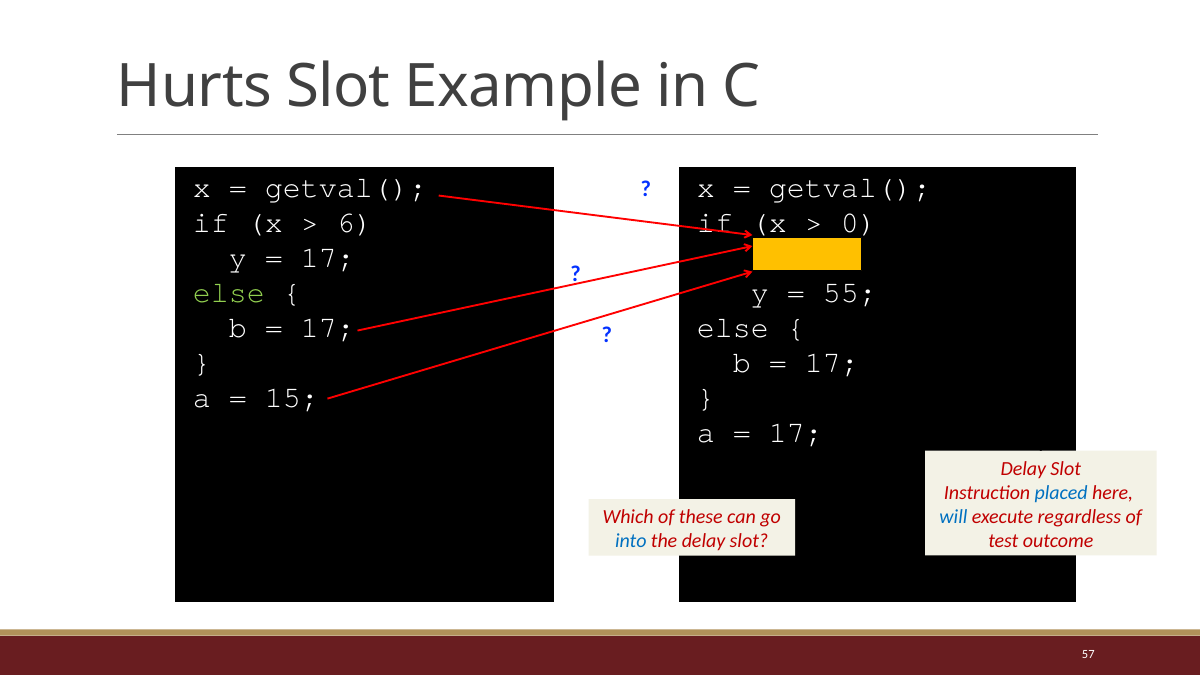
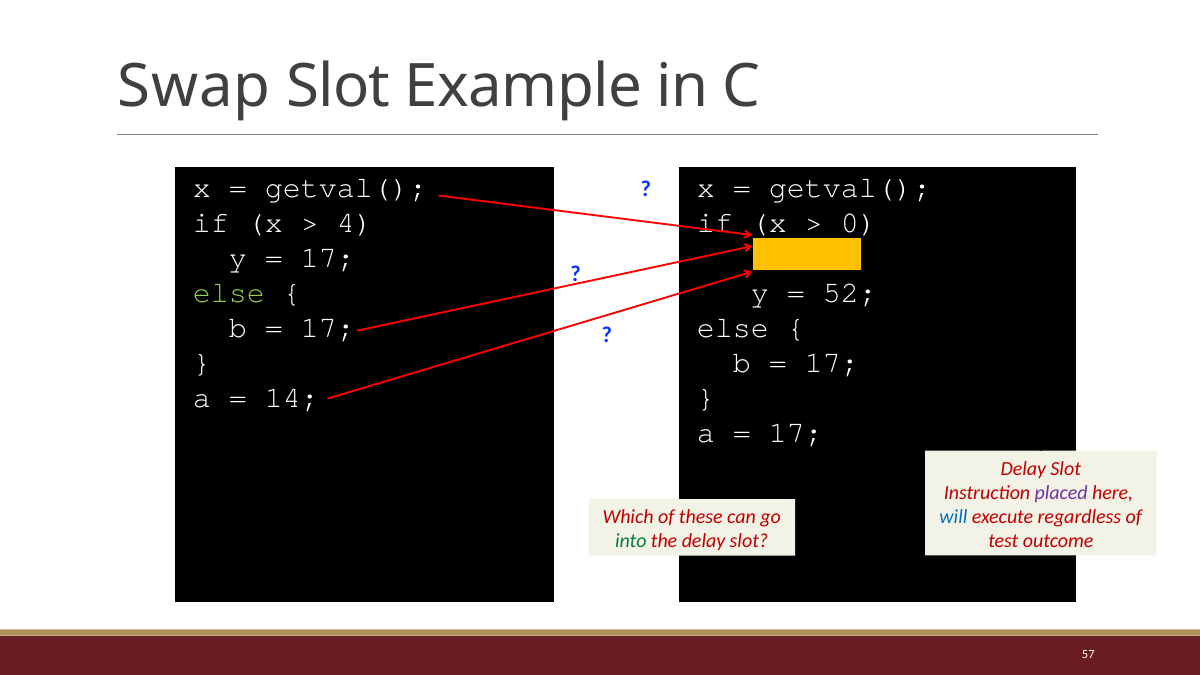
Hurts: Hurts -> Swap (194, 87)
6: 6 -> 4 (355, 223)
55: 55 -> 52 (850, 293)
15: 15 -> 14 (292, 397)
placed colour: blue -> purple (1061, 492)
into colour: blue -> green (631, 541)
